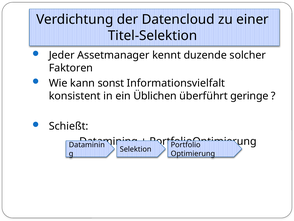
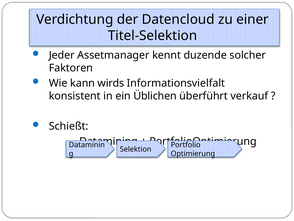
sonst: sonst -> wirds (111, 83)
geringe: geringe -> verkauf (249, 96)
